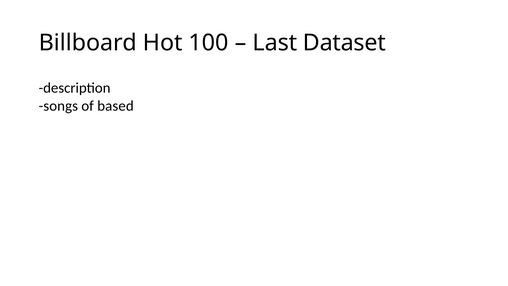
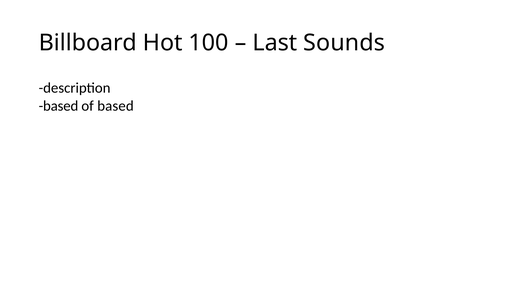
Dataset: Dataset -> Sounds (344, 43)
songs: songs -> based (58, 106)
